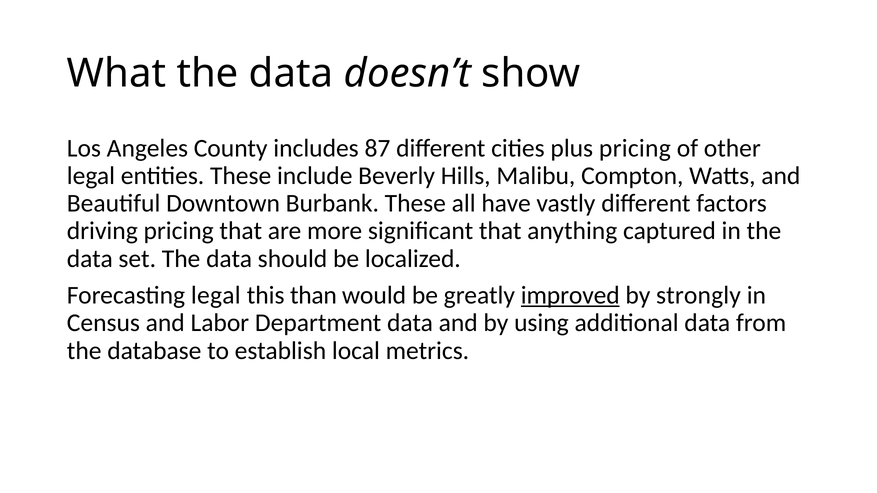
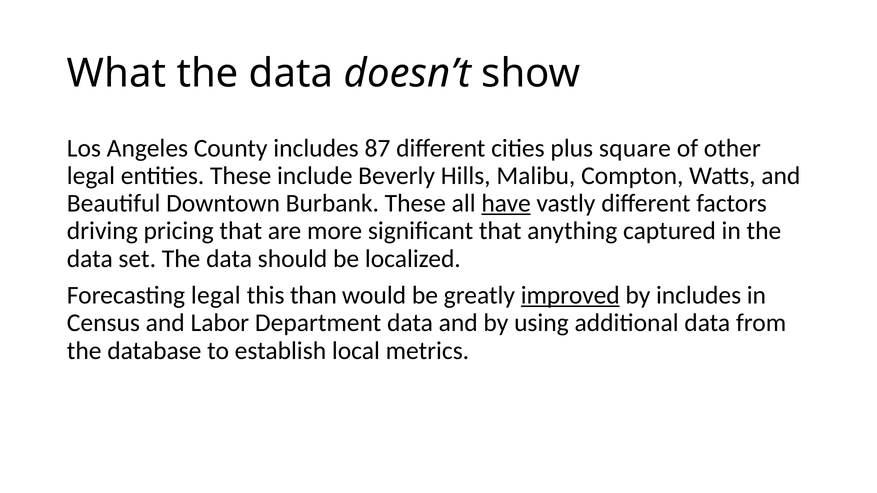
plus pricing: pricing -> square (635, 148)
have underline: none -> present (506, 204)
by strongly: strongly -> includes (699, 296)
